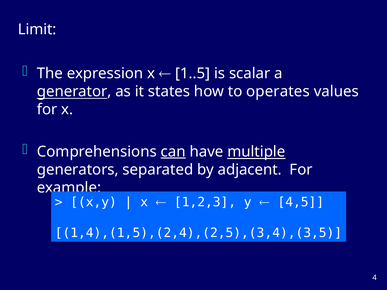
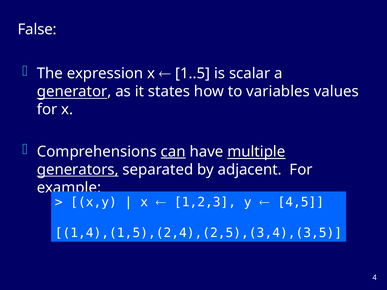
Limit: Limit -> False (37, 29)
operates: operates -> variables (278, 91)
generators underline: none -> present (78, 170)
